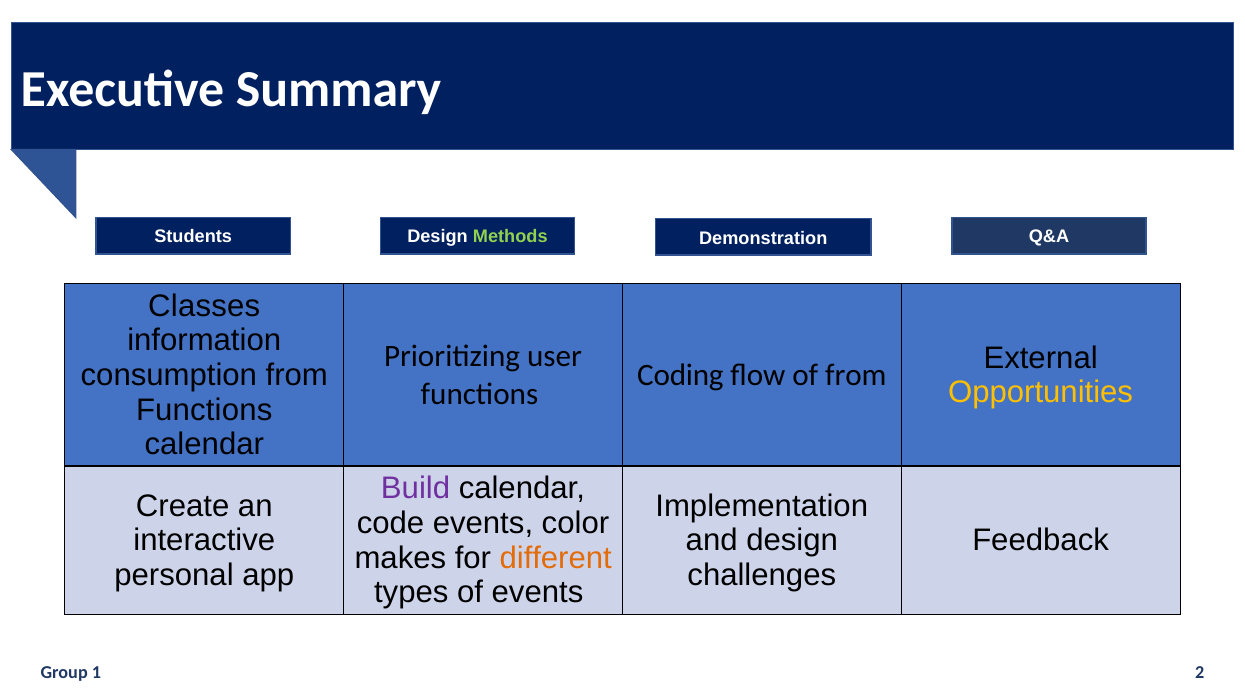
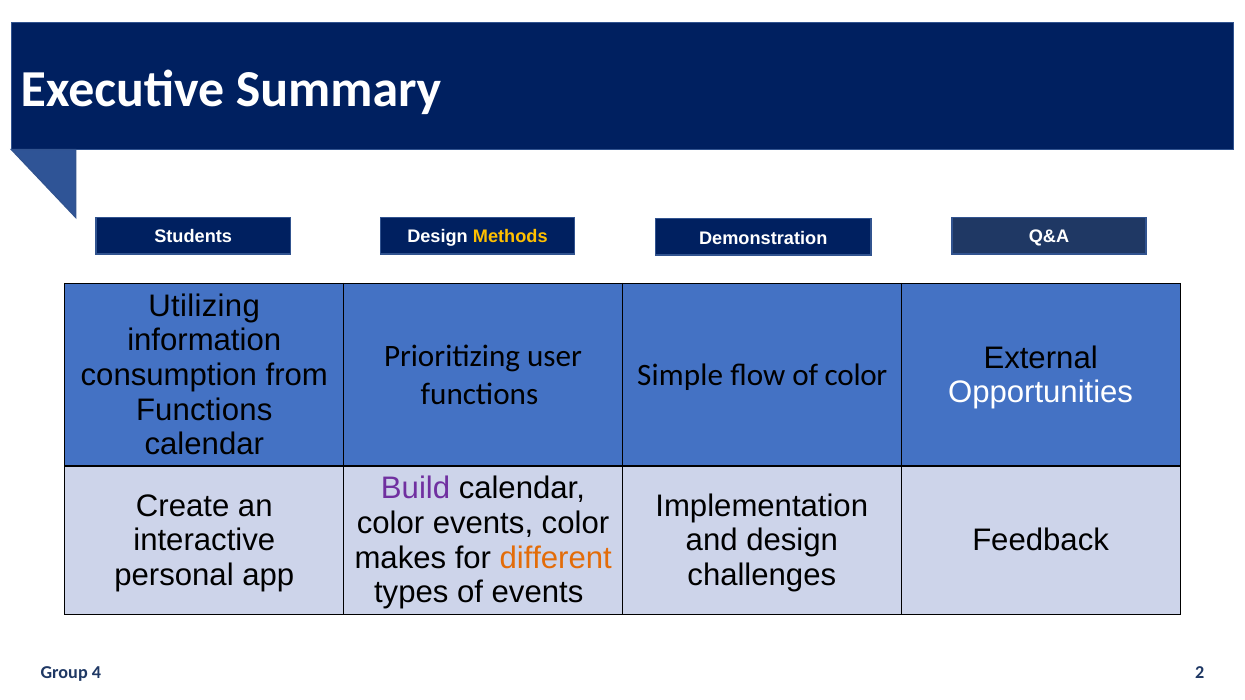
Methods colour: light green -> yellow (510, 237)
Classes: Classes -> Utilizing (204, 306)
Coding: Coding -> Simple (680, 375)
of from: from -> color (856, 375)
Opportunities colour: yellow -> white (1041, 393)
code: code -> color (390, 524)
1: 1 -> 4 (96, 672)
